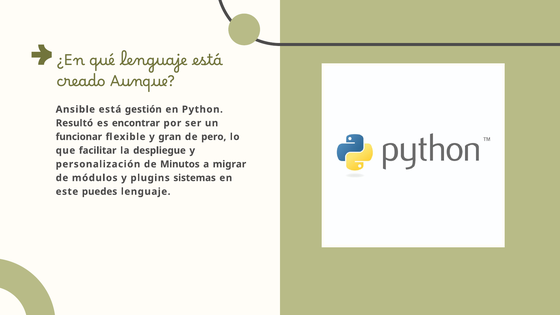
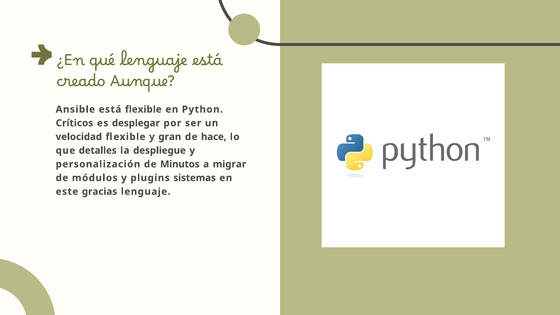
está gestión: gestión -> flexible (143, 109)
Resultó: Resultó -> Críticos (74, 123)
encontrar: encontrar -> desplegar (136, 123)
funcionar: funcionar -> velocidad (79, 137)
pero: pero -> hace (214, 137)
facilitar: facilitar -> detalles (98, 150)
puedes: puedes -> gracias (100, 192)
